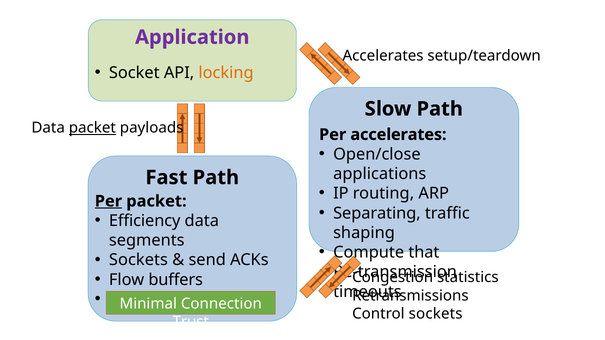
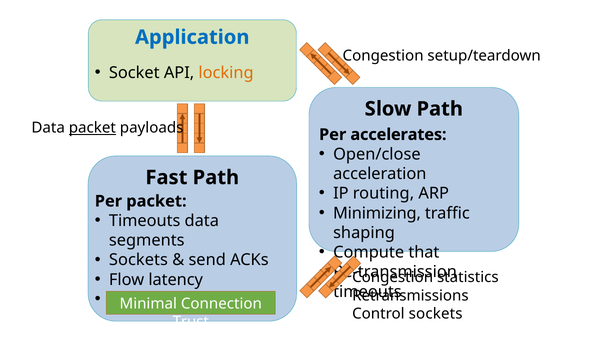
Application colour: purple -> blue (192, 37)
Accelerates: Accelerates -> Congestion (383, 56)
applications: applications -> acceleration (380, 174)
Per underline: present -> none (108, 201)
Separating: Separating -> Minimizing (377, 213)
Efficiency: Efficiency -> Timeouts (145, 221)
buffers: buffers -> latency (176, 280)
